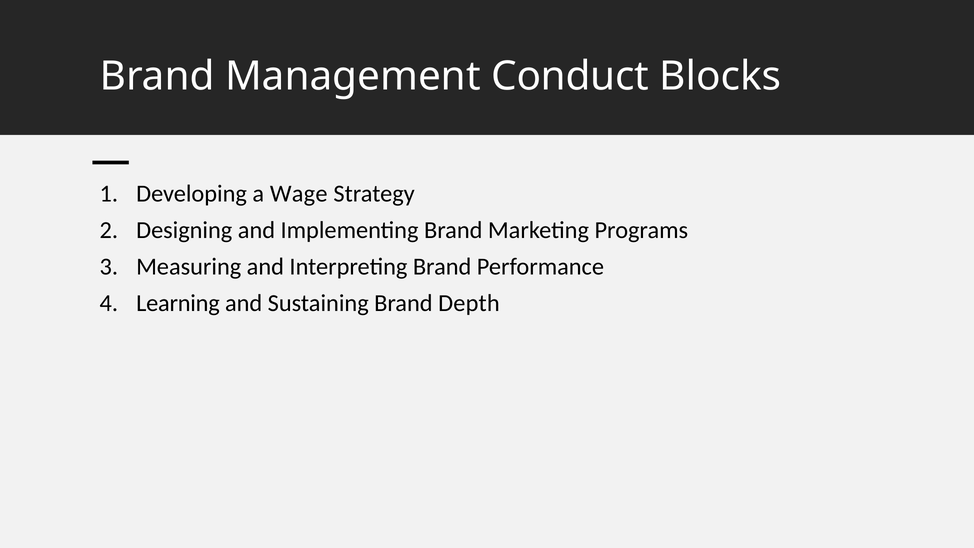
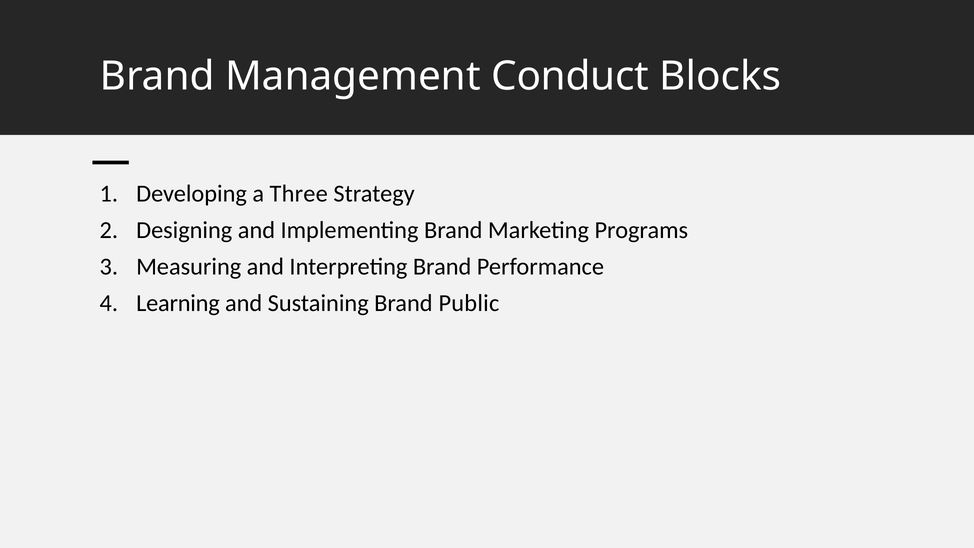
Wage: Wage -> Three (299, 194)
Depth: Depth -> Public (469, 303)
